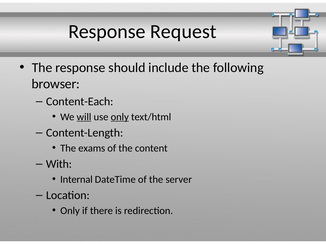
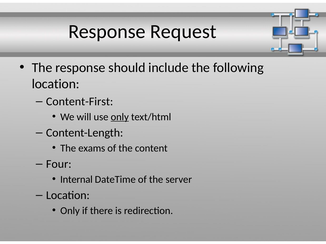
browser: browser -> location (56, 84)
Content-Each: Content-Each -> Content-First (80, 102)
will underline: present -> none (84, 117)
With: With -> Four (59, 164)
